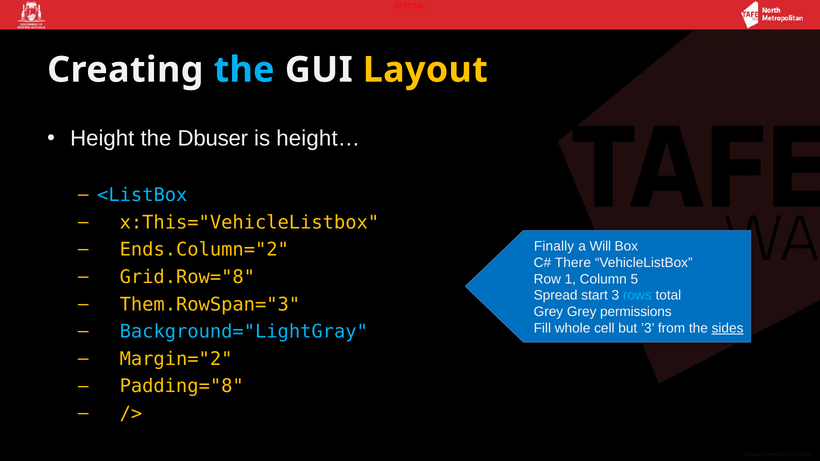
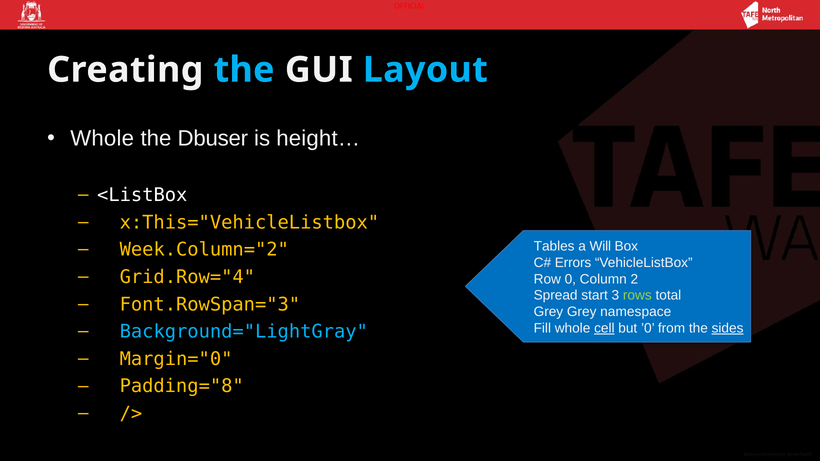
Layout colour: yellow -> light blue (425, 70)
Height: Height -> Whole (102, 139)
<ListBox colour: light blue -> white (142, 195)
Ends.Column="2: Ends.Column="2 -> Week.Column="2 (204, 250)
Finally: Finally -> Tables (554, 246)
There: There -> Errors (573, 263)
Grid.Row="8: Grid.Row="8 -> Grid.Row="4 (187, 277)
1: 1 -> 0 (570, 279)
5: 5 -> 2 (634, 279)
rows colour: light blue -> light green (637, 296)
Them.RowSpan="3: Them.RowSpan="3 -> Font.RowSpan="3 (210, 304)
permissions: permissions -> namespace (636, 312)
cell underline: none -> present (604, 328)
’3: ’3 -> ’0 (648, 328)
Margin="2: Margin="2 -> Margin="0 (176, 359)
